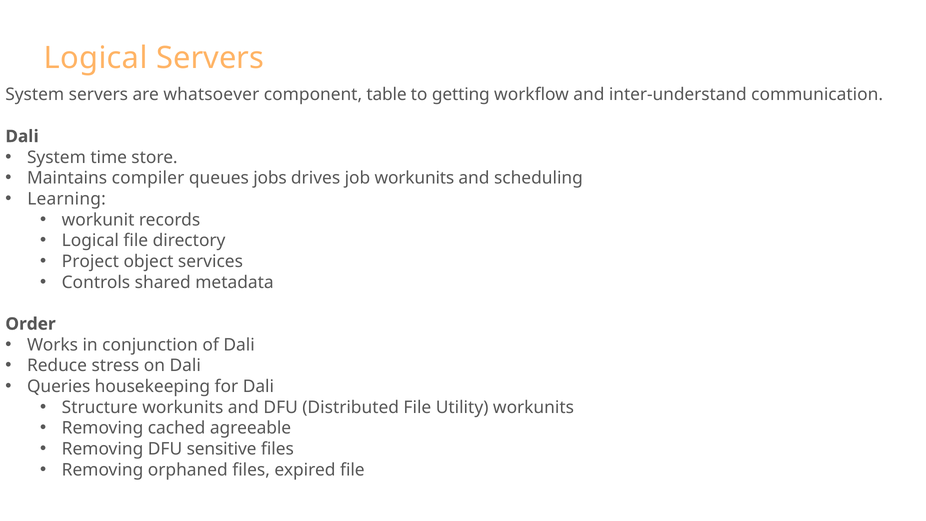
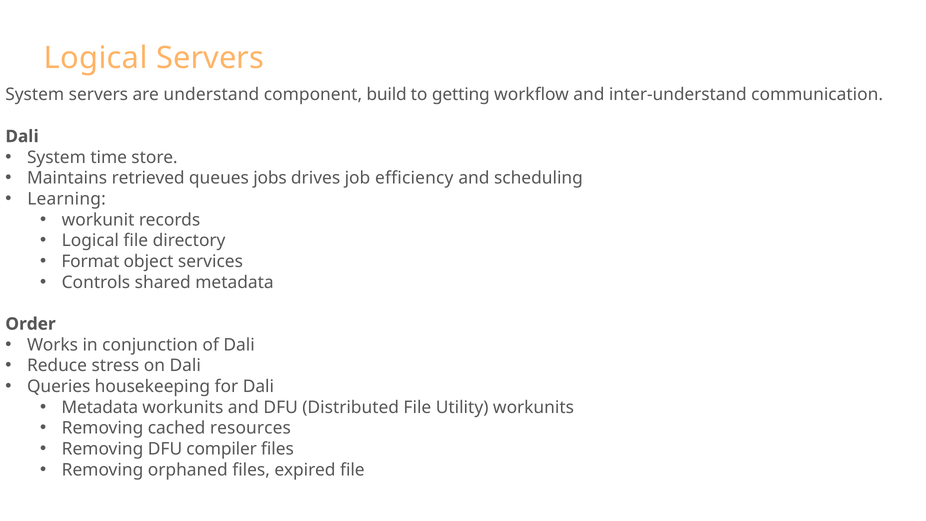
whatsoever: whatsoever -> understand (211, 95)
table: table -> build (387, 95)
compiler: compiler -> retrieved (148, 178)
job workunits: workunits -> efficiency (414, 178)
Project: Project -> Format (90, 261)
Structure: Structure -> Metadata (100, 407)
agreeable: agreeable -> resources (250, 428)
sensitive: sensitive -> compiler (222, 449)
